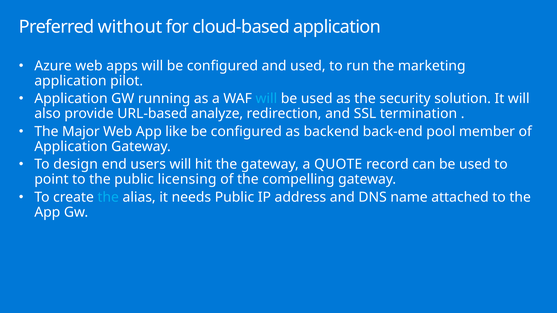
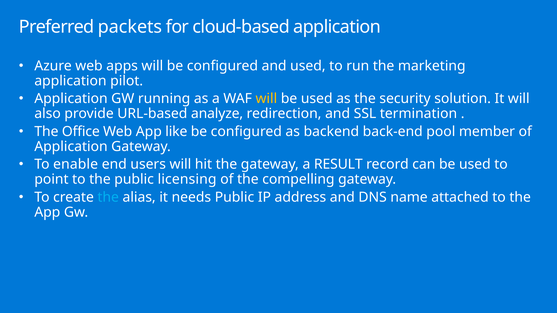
without: without -> packets (130, 27)
will colour: light blue -> yellow (266, 99)
Major: Major -> Office (81, 132)
design: design -> enable (76, 164)
QUOTE: QUOTE -> RESULT (338, 164)
